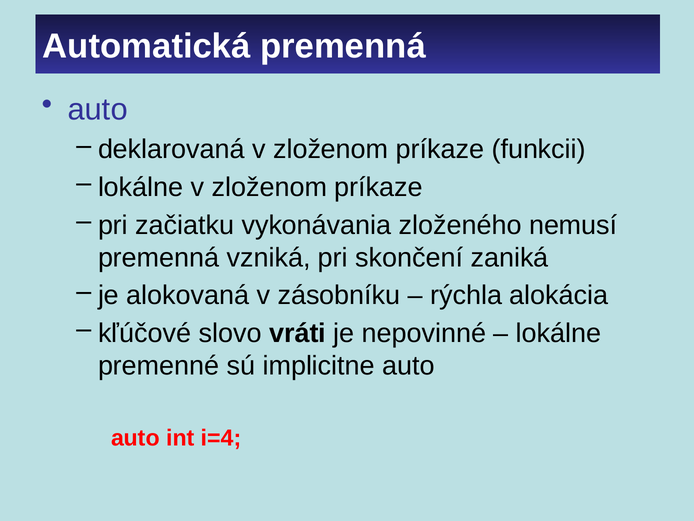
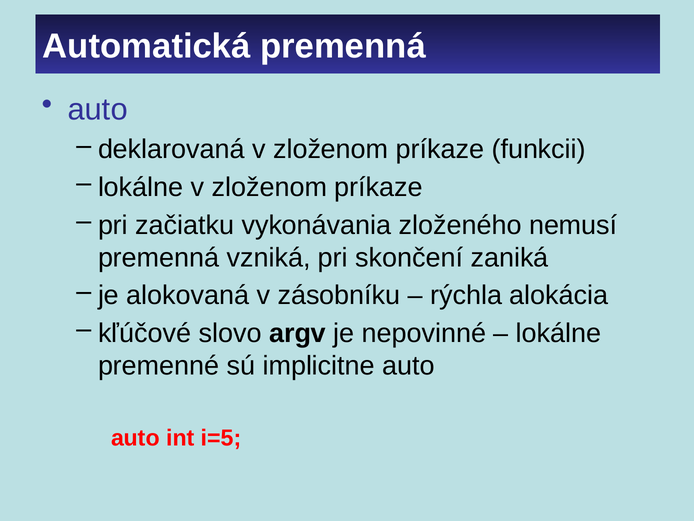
vráti: vráti -> argv (298, 333)
i=4: i=4 -> i=5 (221, 438)
